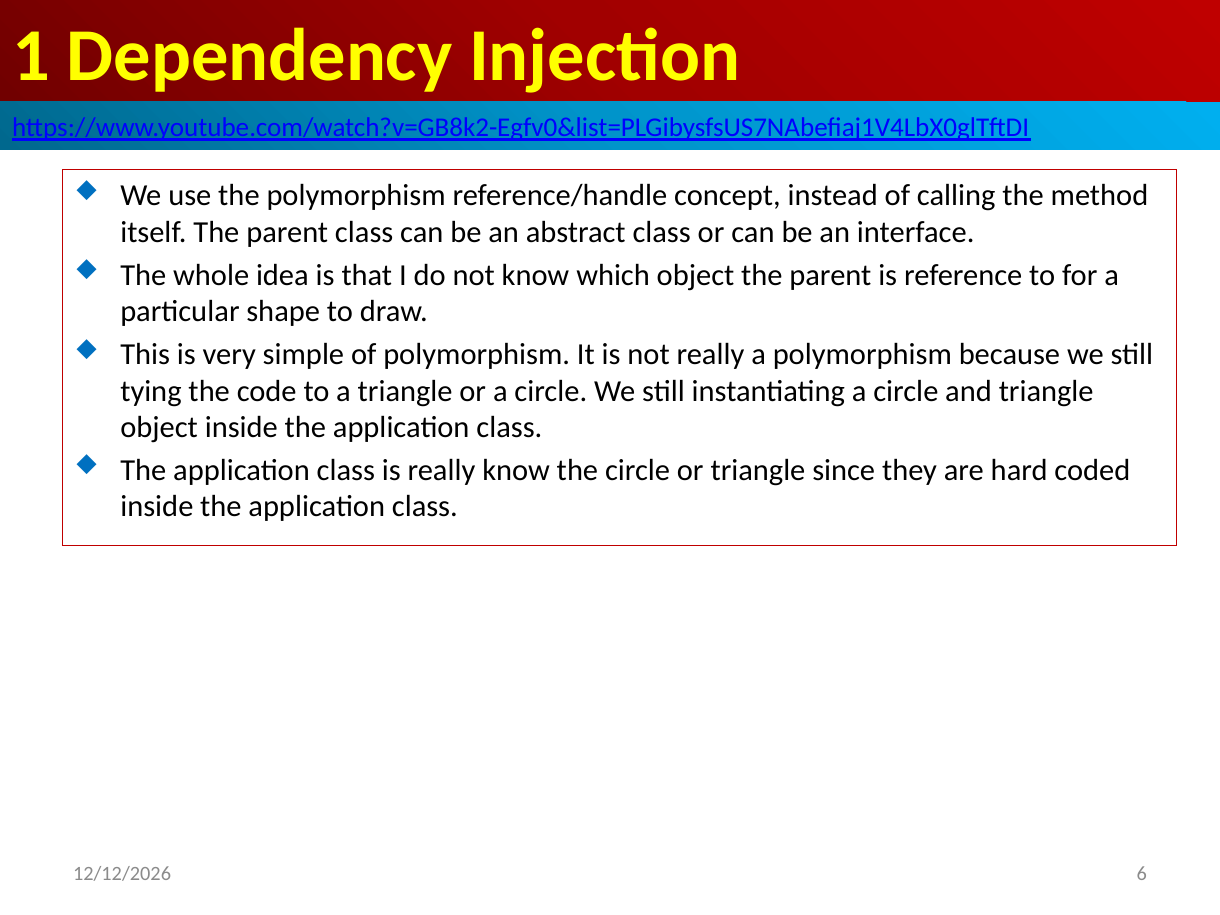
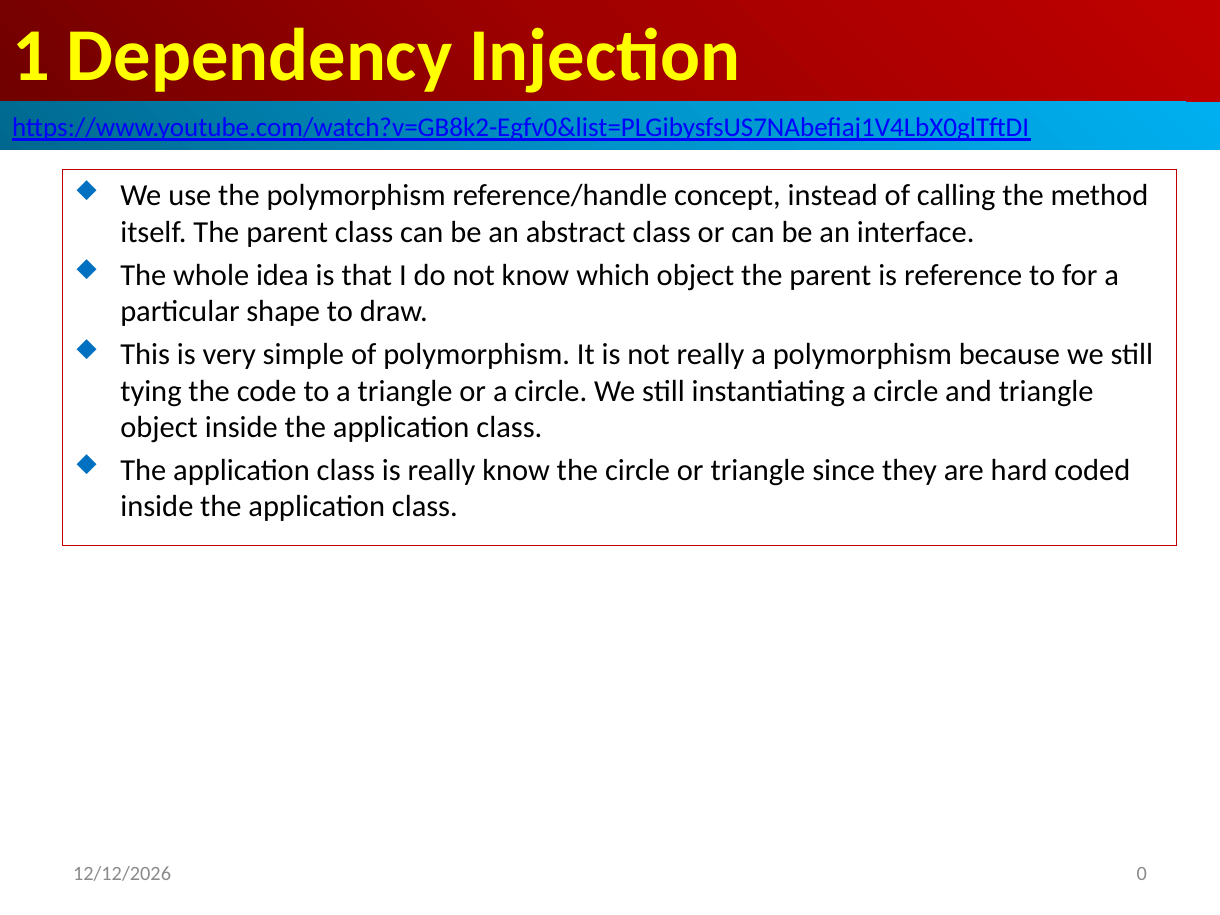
6: 6 -> 0 (1142, 874)
